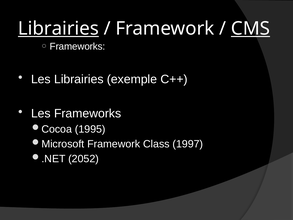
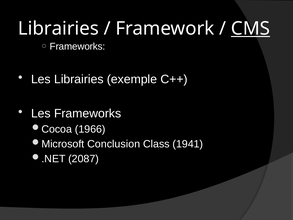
Librairies underline: present -> none (58, 28)
1995: 1995 -> 1966 (90, 129)
Framework: Framework -> Conclusion (114, 144)
1997: 1997 -> 1941 (188, 144)
2052: 2052 -> 2087 (84, 159)
